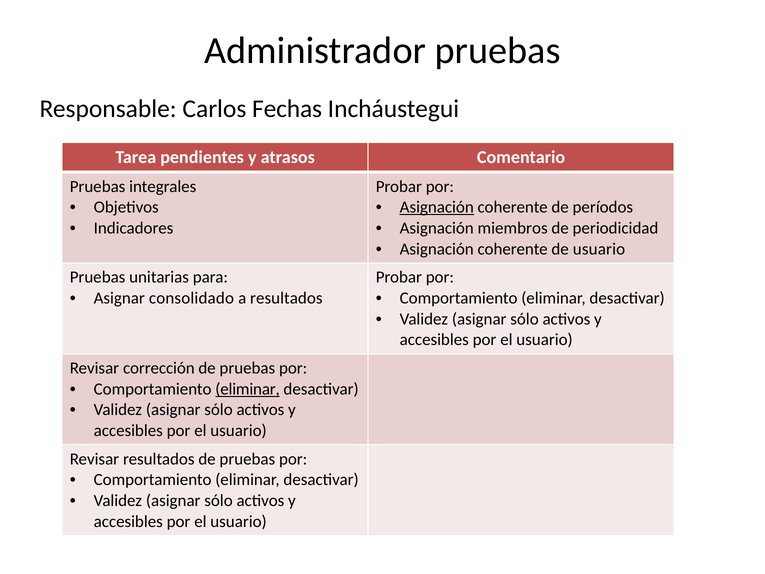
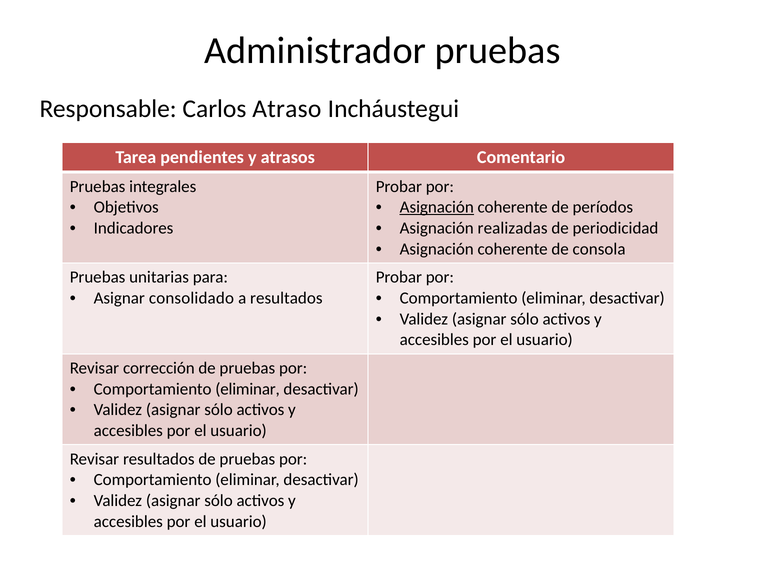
Fechas: Fechas -> Atraso (287, 109)
miembros: miembros -> realizadas (513, 228)
de usuario: usuario -> consola (599, 249)
eliminar underline: present -> none (248, 389)
